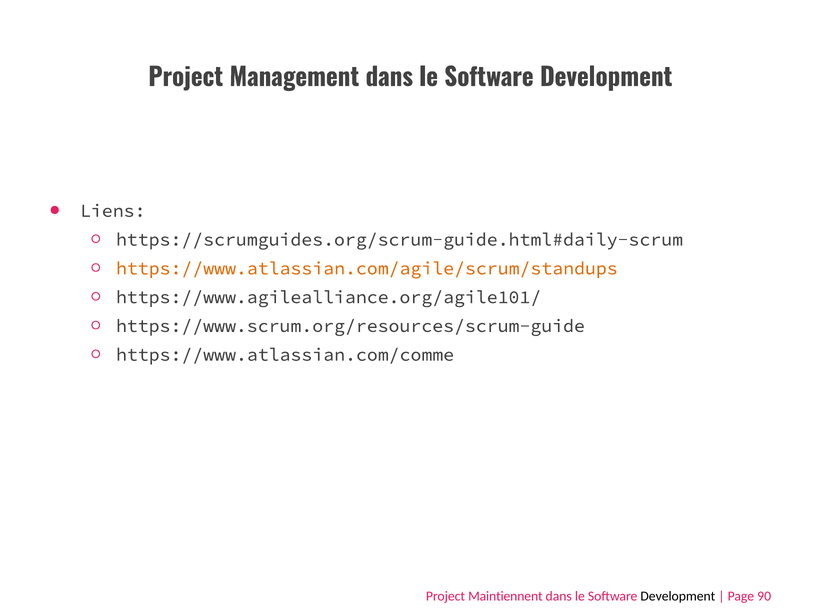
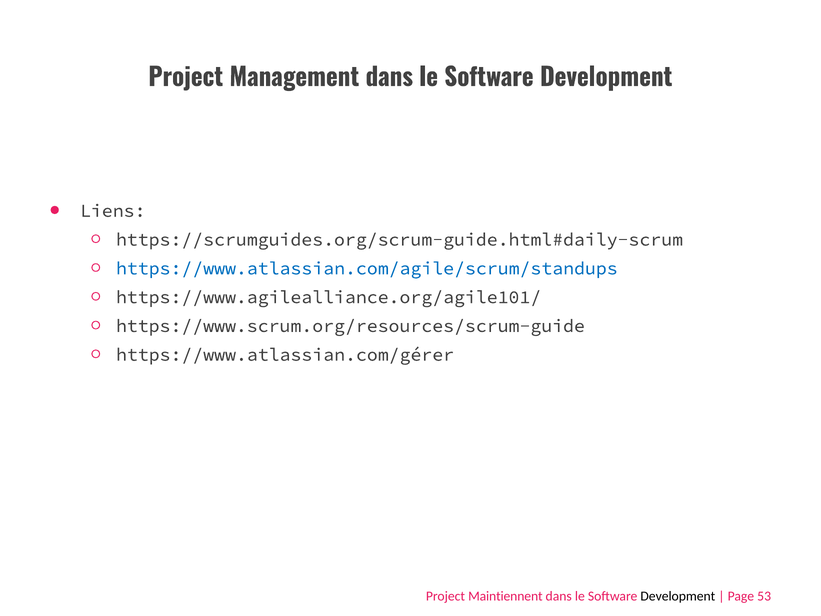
https://www.atlassian.com/agile/scrum/standups colour: orange -> blue (367, 268)
https://www.atlassian.com/comme: https://www.atlassian.com/comme -> https://www.atlassian.com/gérer (285, 355)
90: 90 -> 53 (764, 596)
